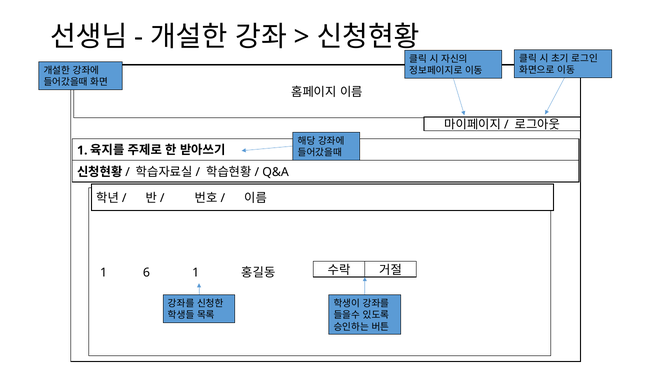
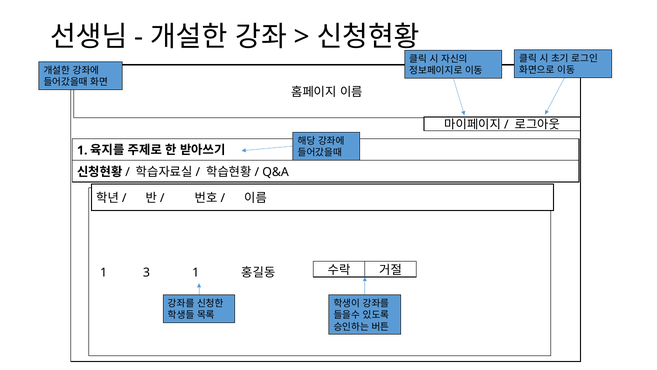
6: 6 -> 3 (146, 272)
